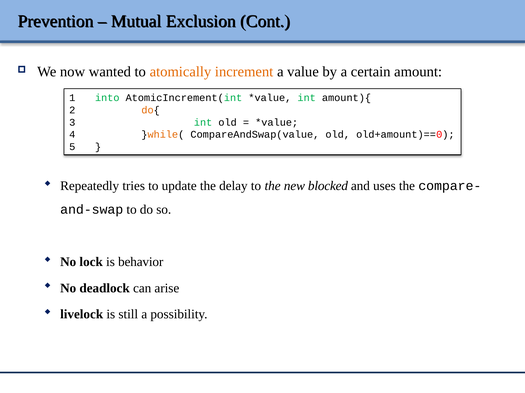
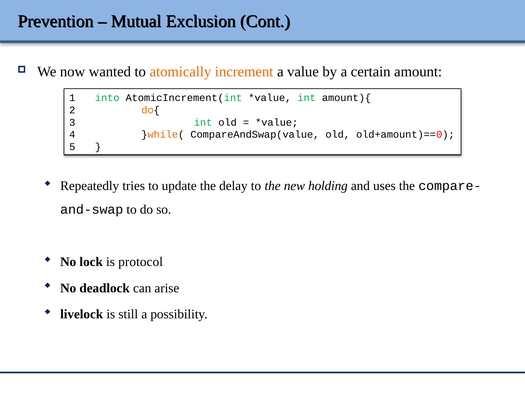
blocked: blocked -> holding (328, 186)
behavior: behavior -> protocol (141, 262)
